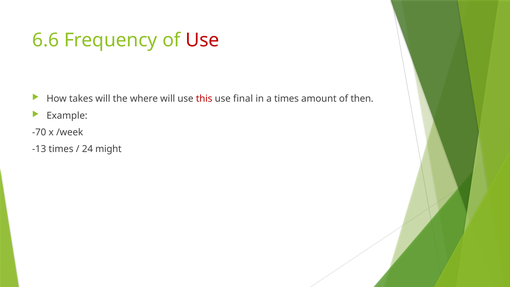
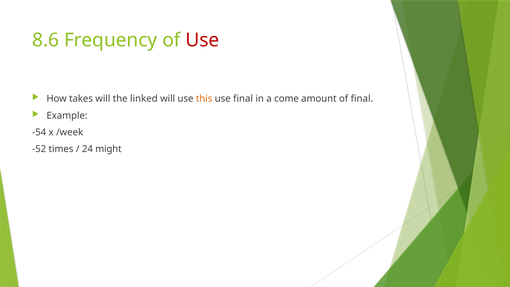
6.6: 6.6 -> 8.6 (46, 40)
where: where -> linked (144, 99)
this colour: red -> orange (204, 99)
a times: times -> come (287, 99)
of then: then -> final (362, 99)
-70: -70 -> -54 (39, 132)
-13: -13 -> -52 (39, 149)
